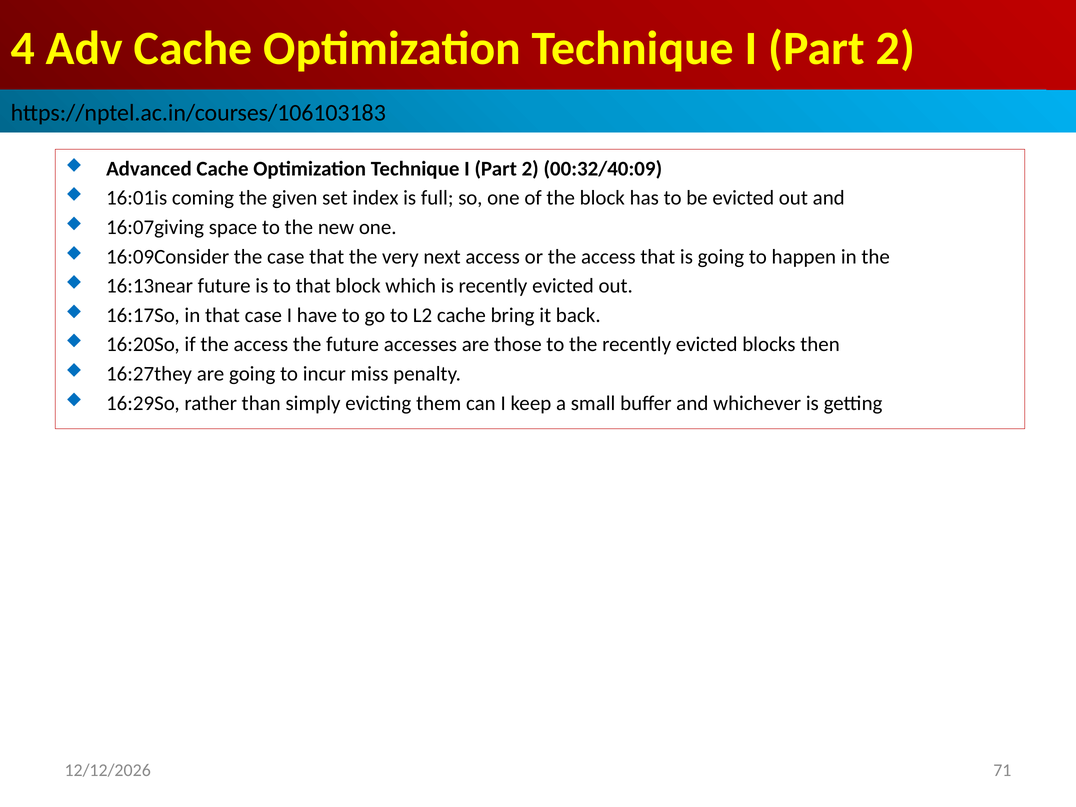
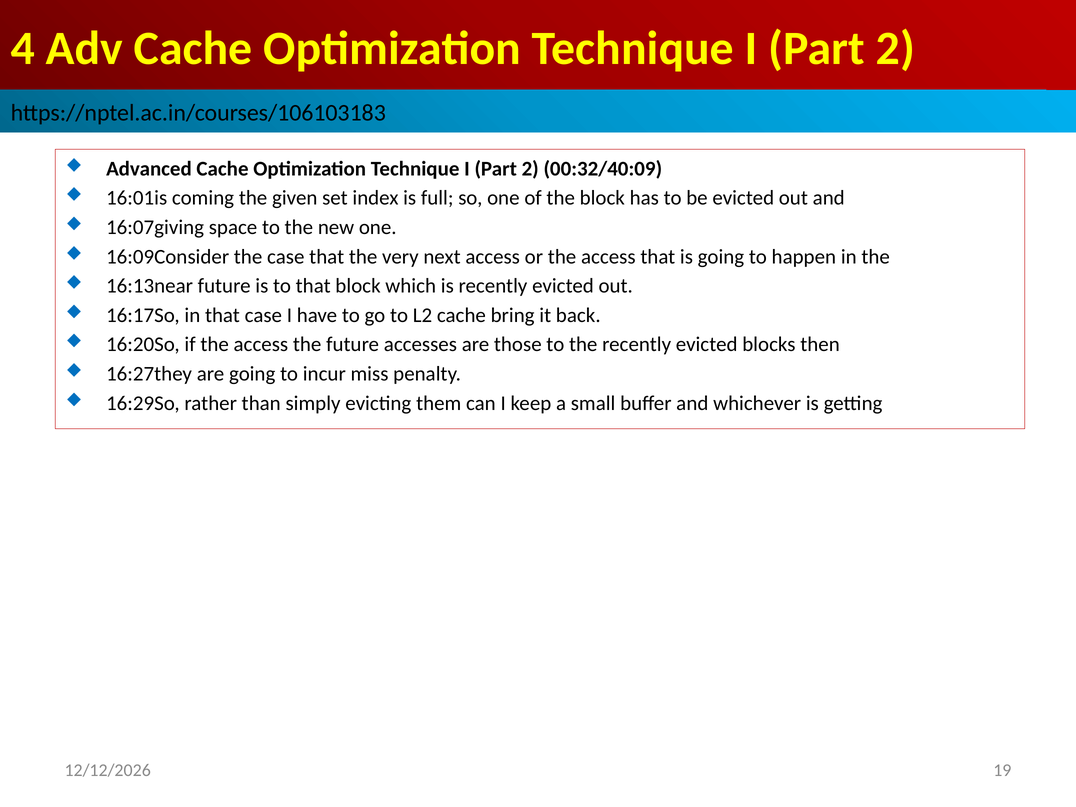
71: 71 -> 19 (1002, 771)
